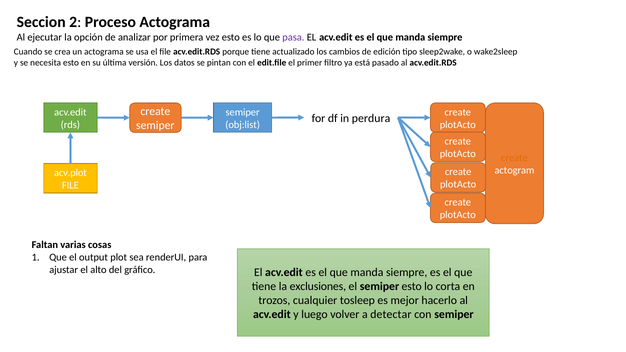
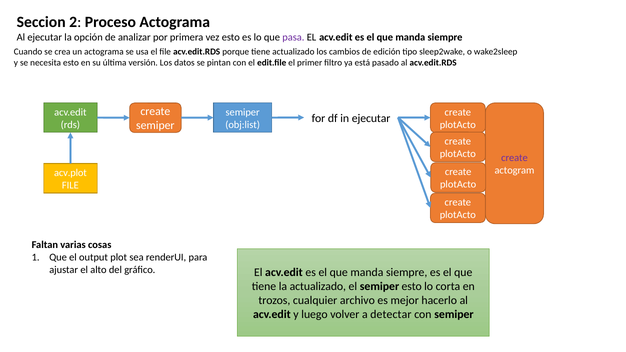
in perdura: perdura -> ejecutar (371, 118)
create colour: orange -> purple (514, 158)
la exclusiones: exclusiones -> actualizado (318, 287)
tosleep: tosleep -> archivo (357, 301)
